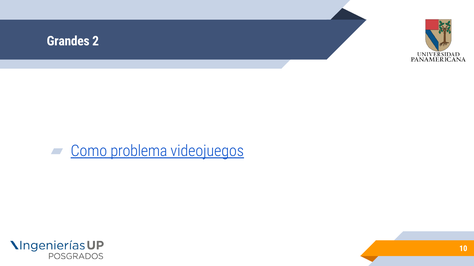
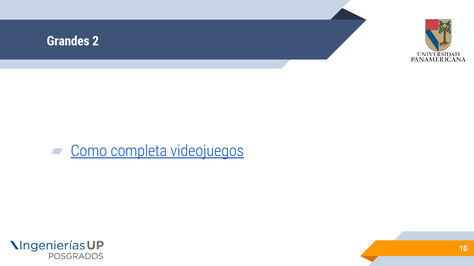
problema: problema -> completa (139, 151)
